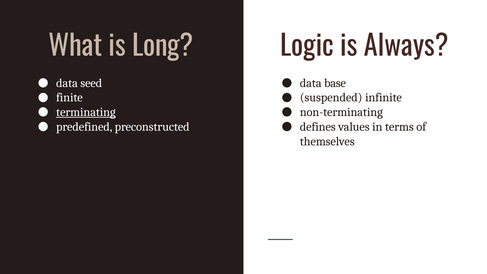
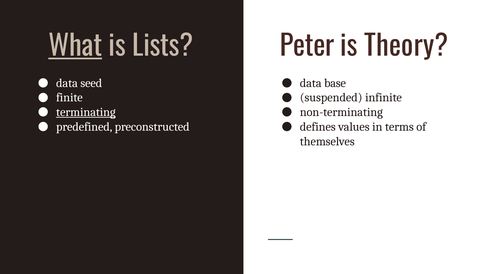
What underline: none -> present (75, 46)
Long: Long -> Lists (163, 46)
Logic: Logic -> Peter (307, 46)
Always: Always -> Theory (406, 46)
